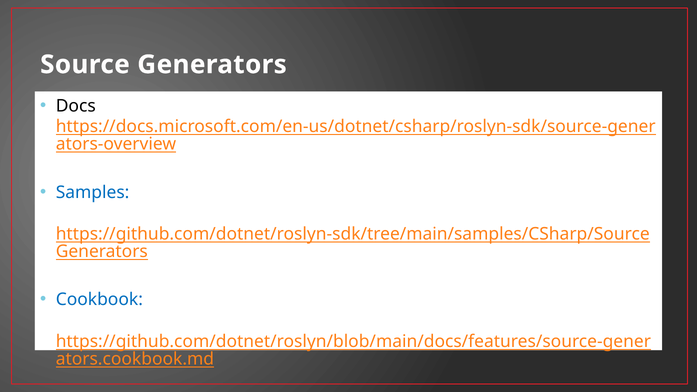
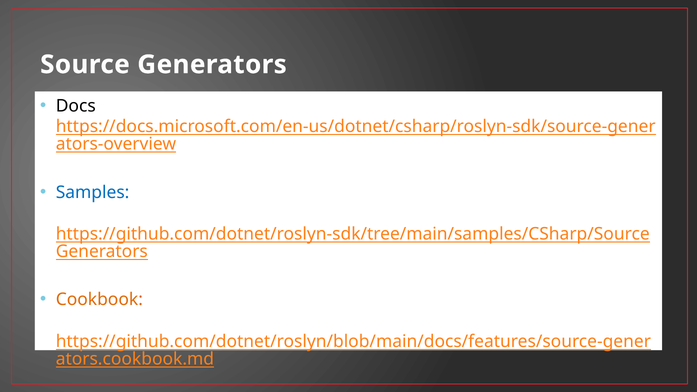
Cookbook colour: blue -> orange (99, 300)
